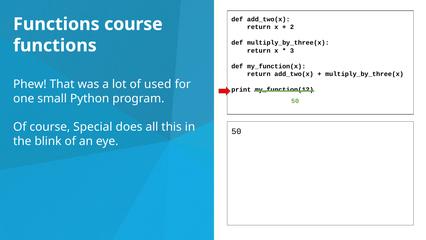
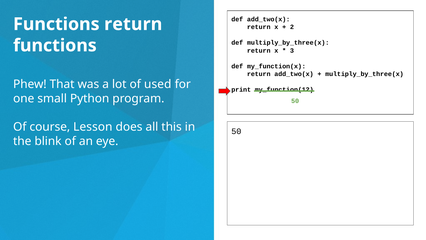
Functions course: course -> return (133, 24)
Special: Special -> Lesson (93, 127)
